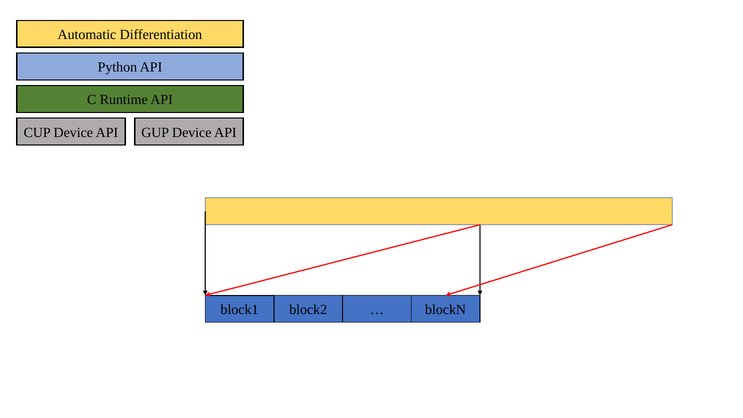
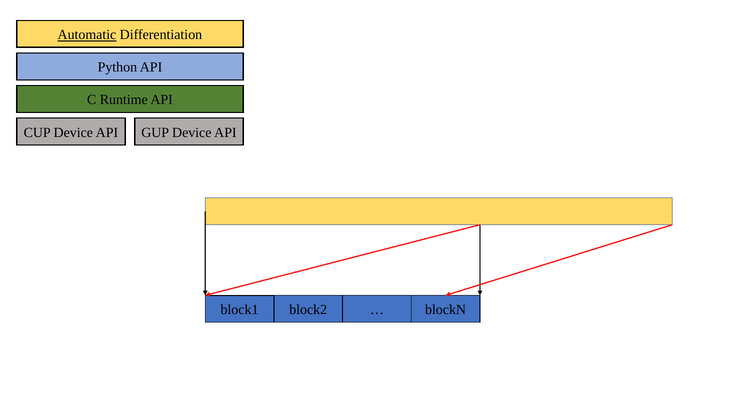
Automatic underline: none -> present (87, 35)
